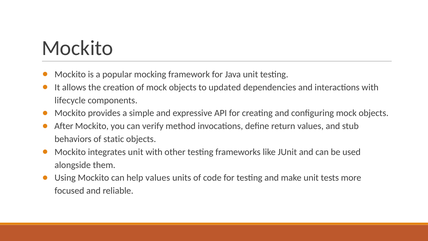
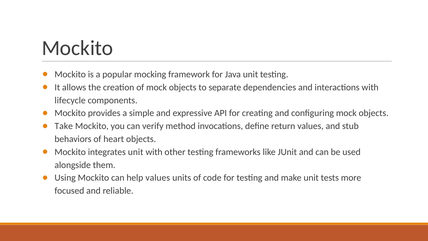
updated: updated -> separate (225, 87)
After: After -> Take (64, 126)
static: static -> heart (114, 139)
